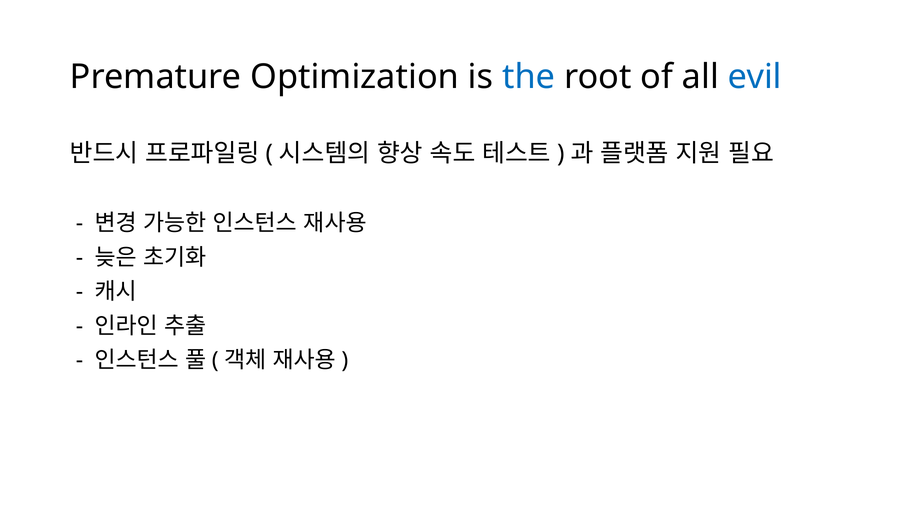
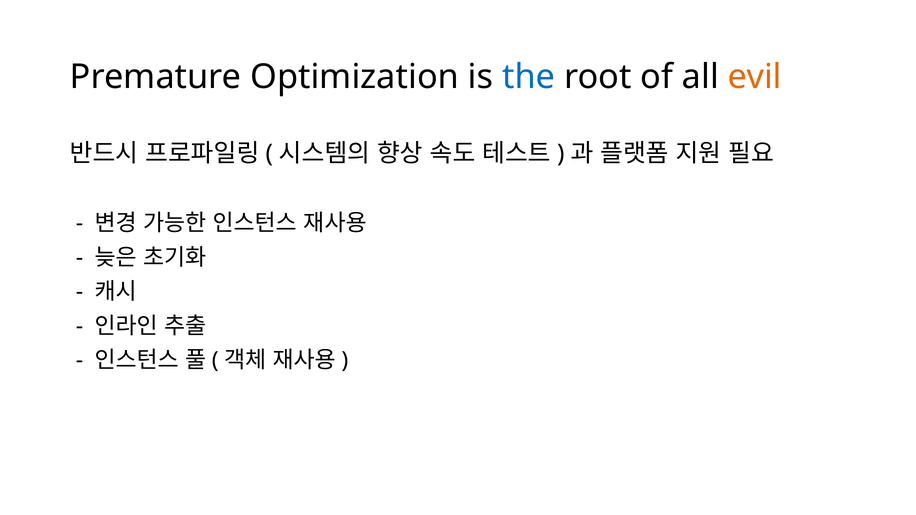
evil colour: blue -> orange (755, 77)
